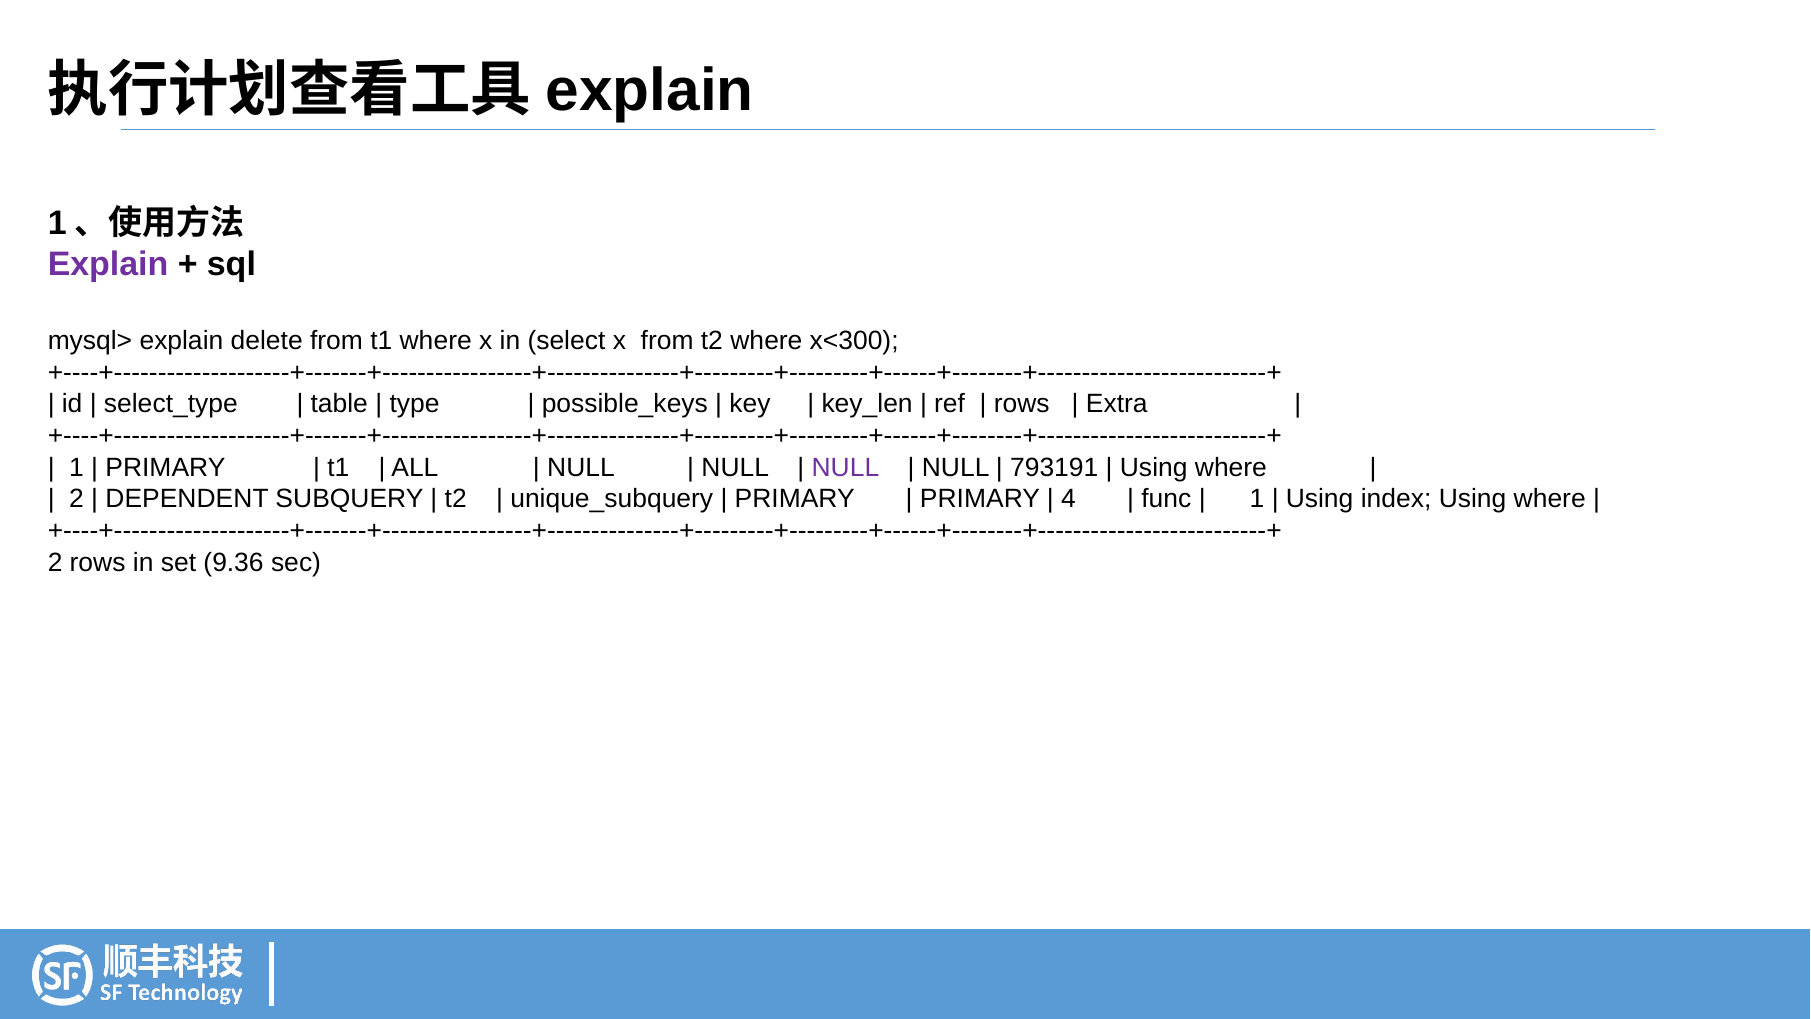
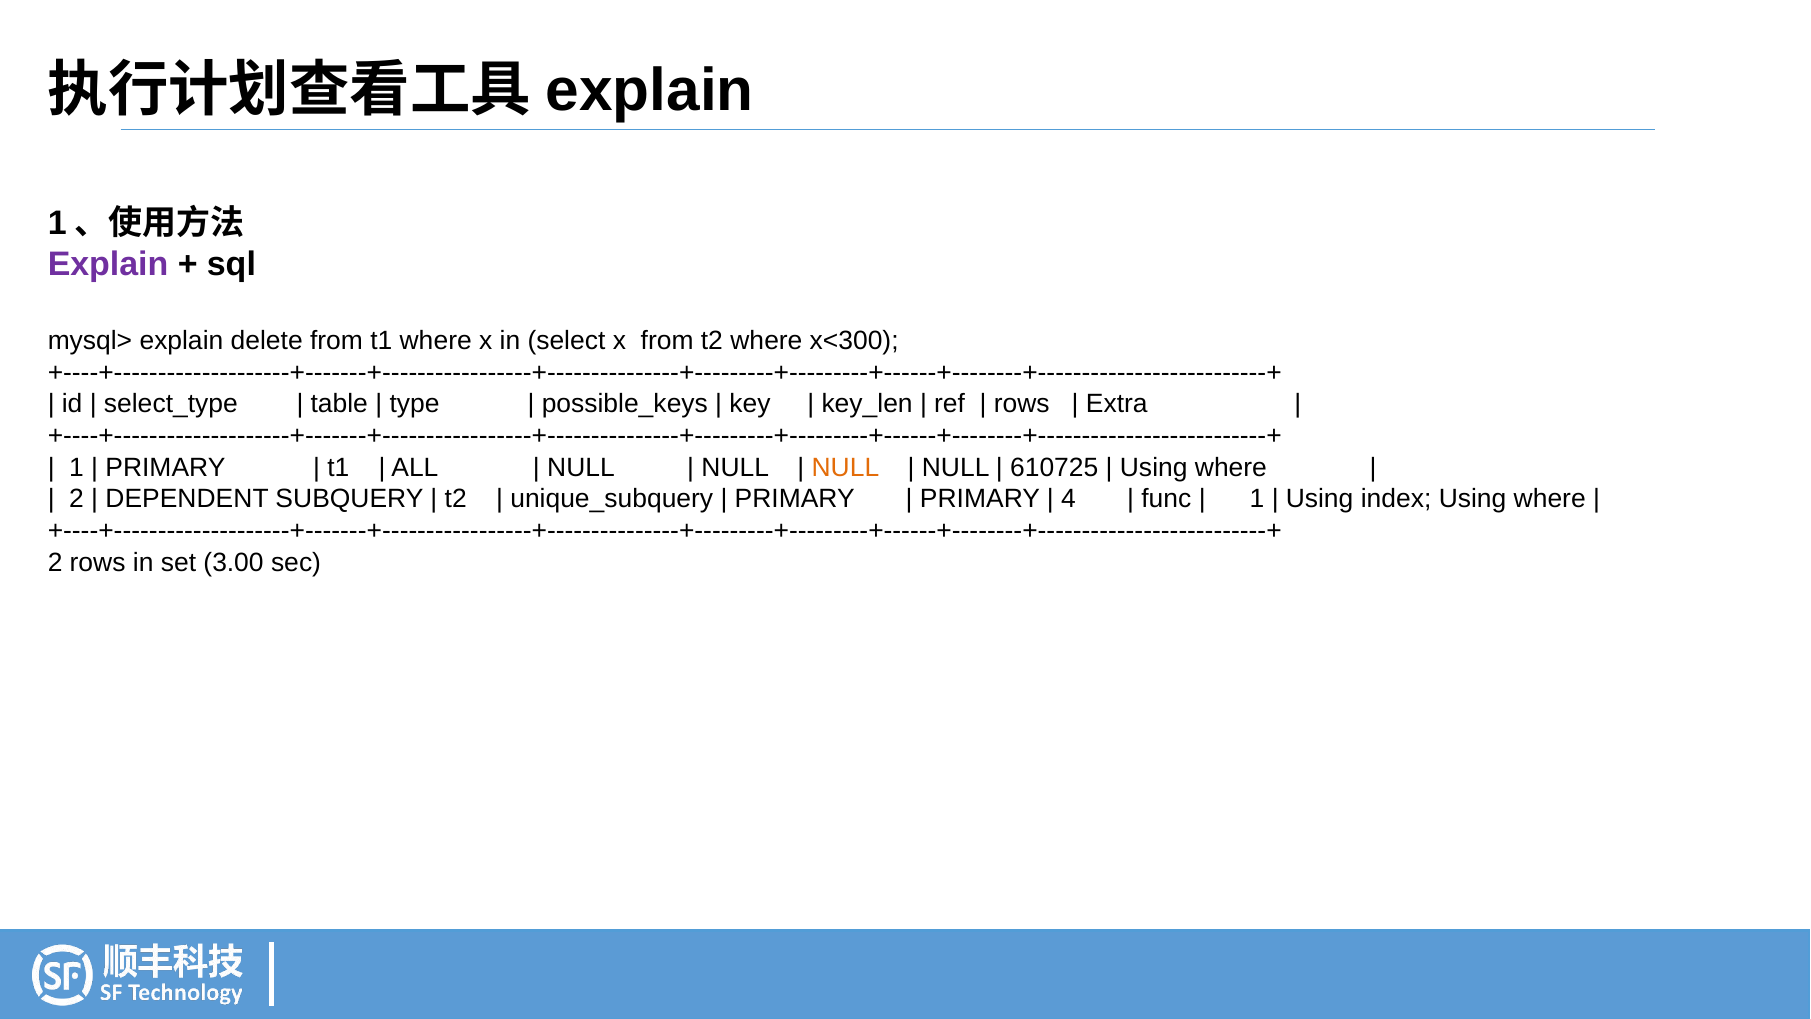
NULL colour: purple -> orange (845, 467)
793191: 793191 -> 610725 (1054, 467)
9.36: 9.36 -> 3.00 (234, 562)
